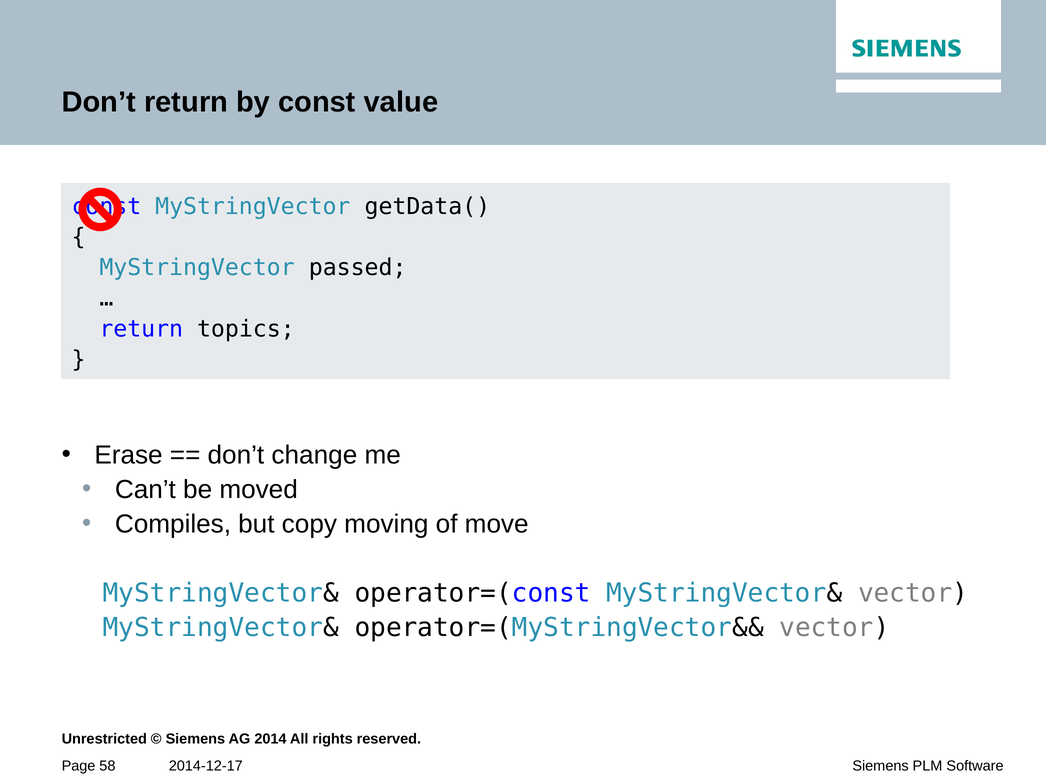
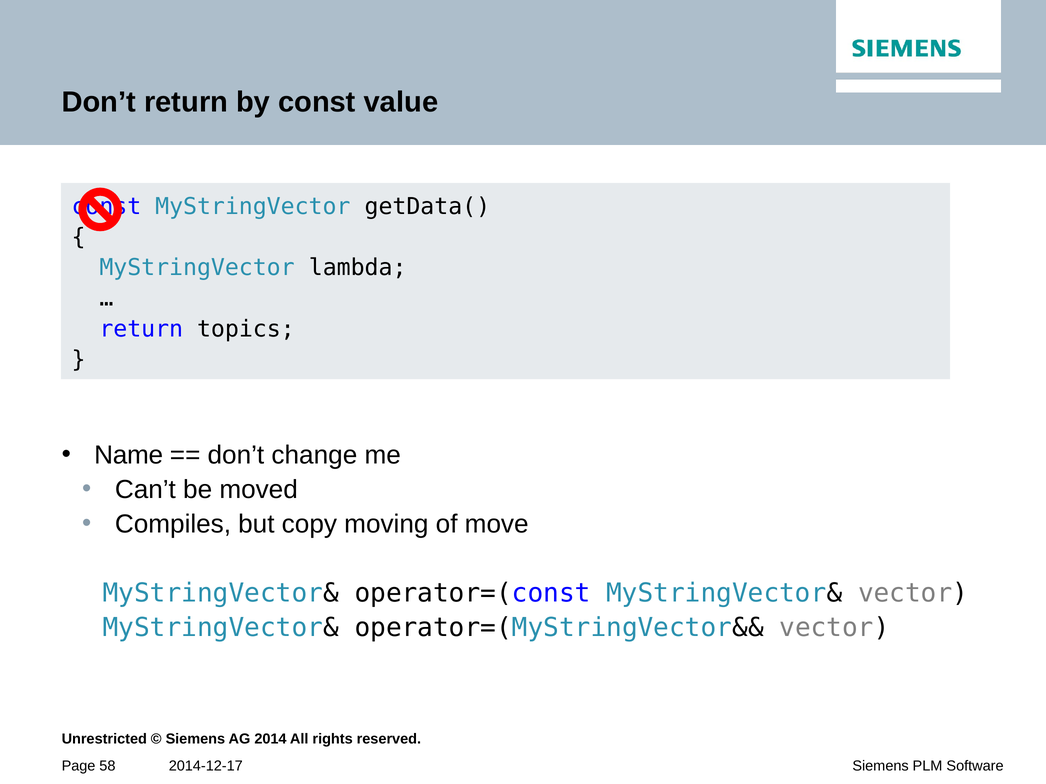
passed: passed -> lambda (358, 268)
Erase: Erase -> Name (129, 455)
